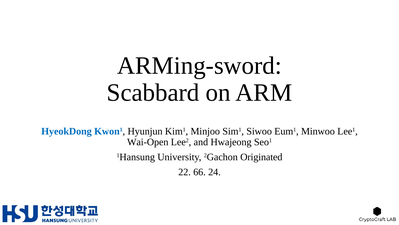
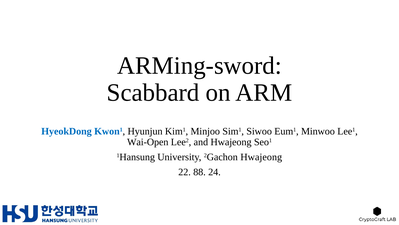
2Gachon Originated: Originated -> Hwajeong (261, 157)
66: 66 -> 88 (199, 172)
